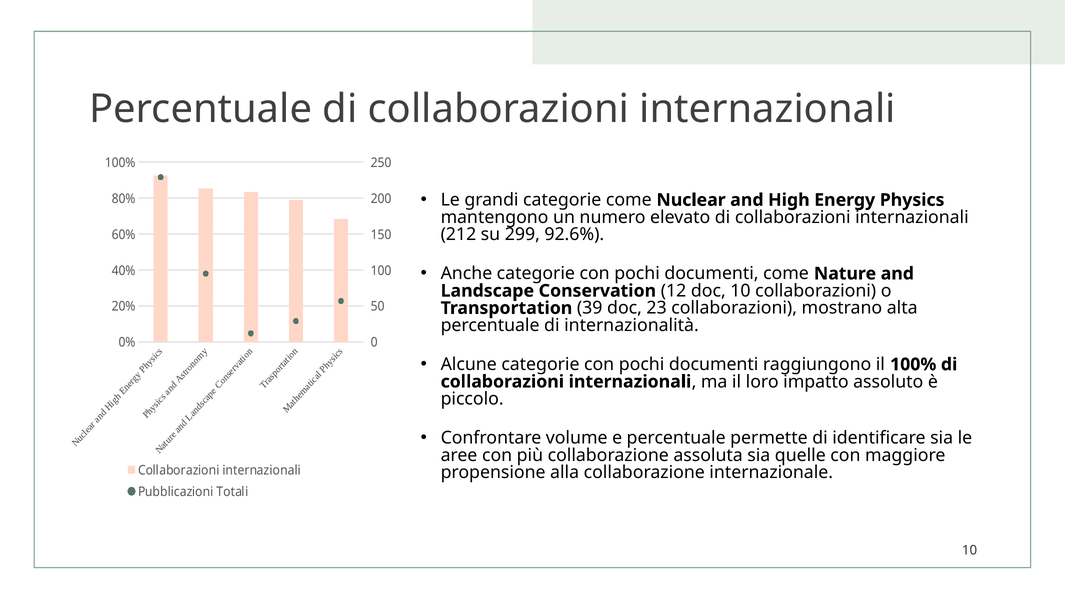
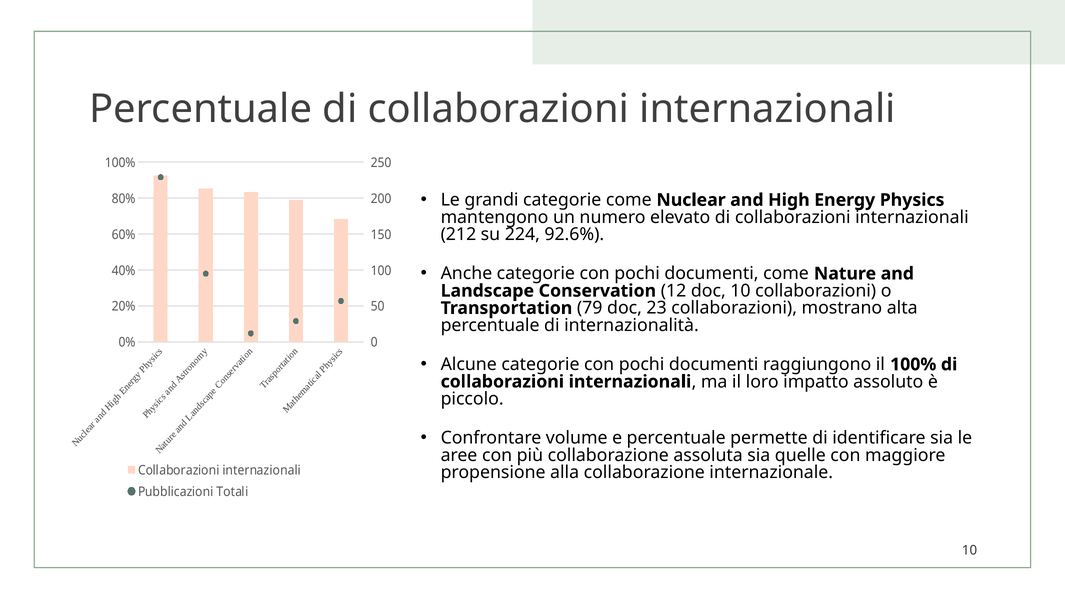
299: 299 -> 224 (522, 234)
39: 39 -> 79 (590, 308)
